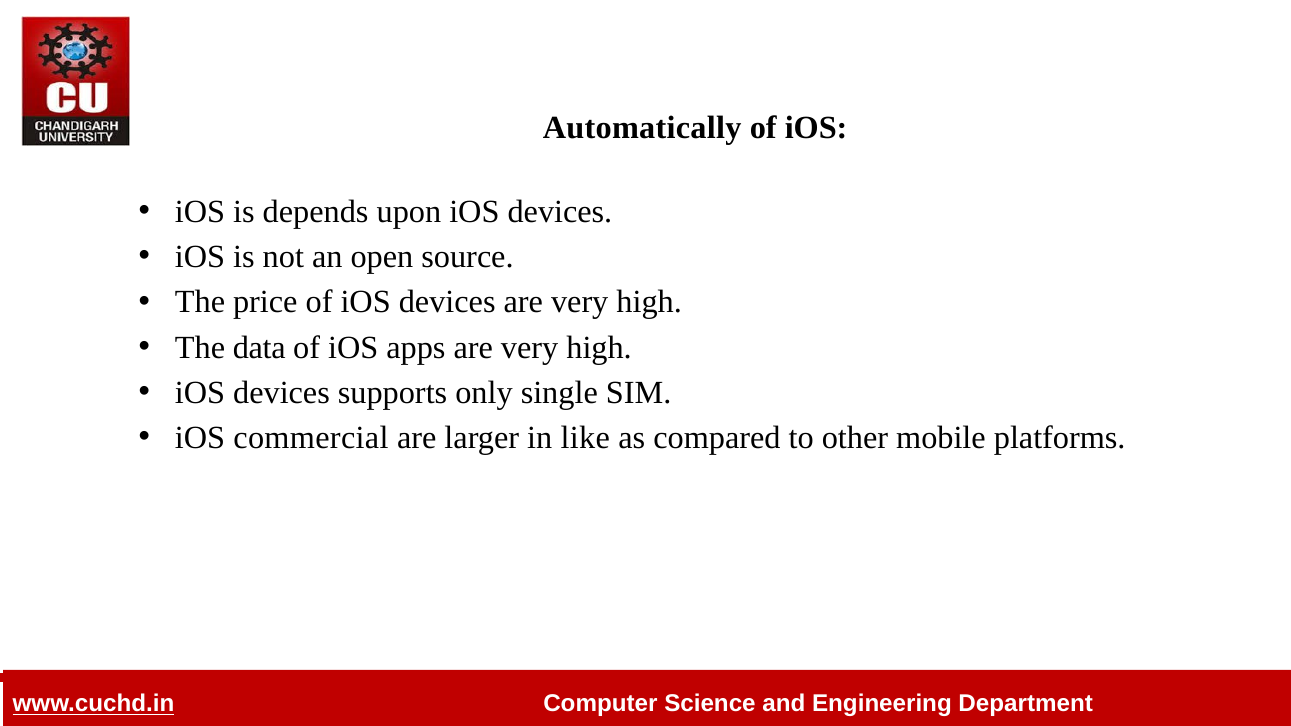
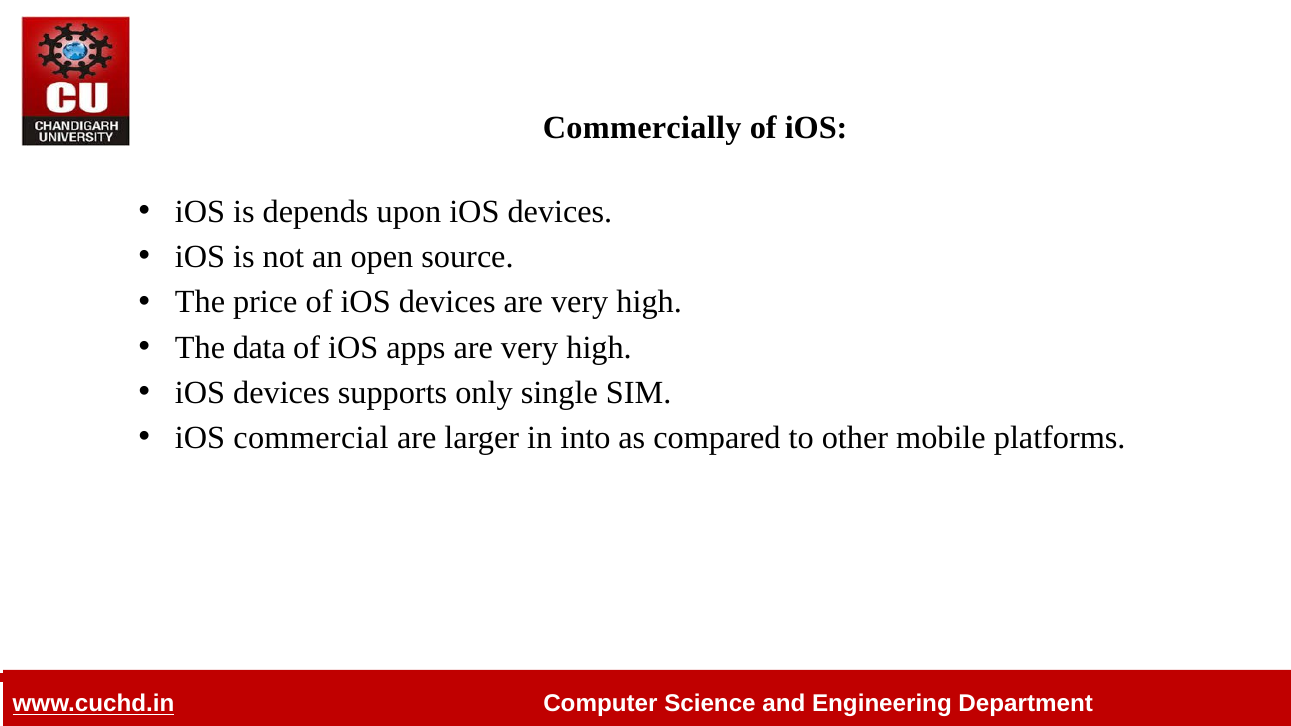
Automatically: Automatically -> Commercially (642, 128)
like: like -> into (585, 438)
